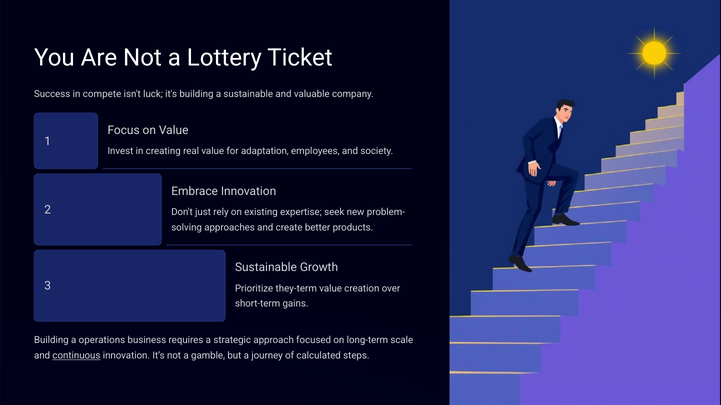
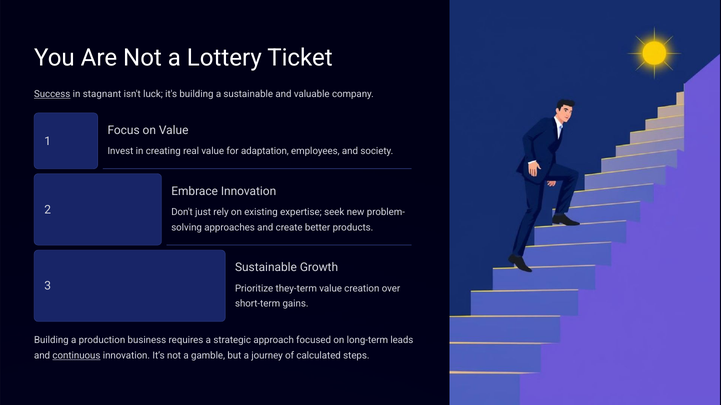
Success underline: none -> present (52, 94)
compete: compete -> stagnant (102, 94)
operations: operations -> production (102, 341)
scale: scale -> leads (402, 341)
